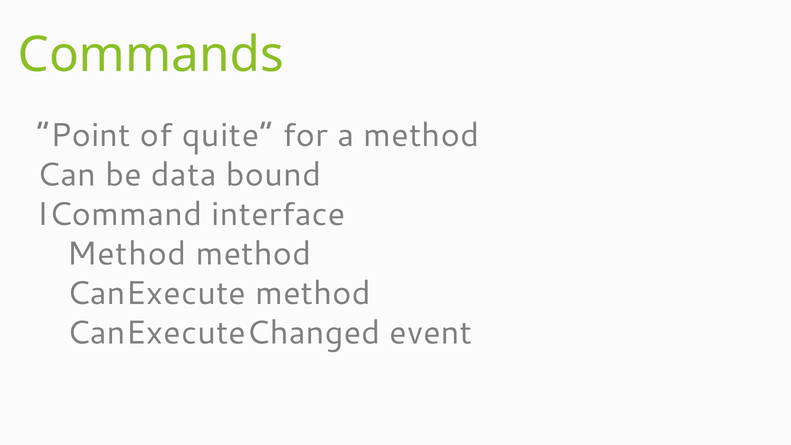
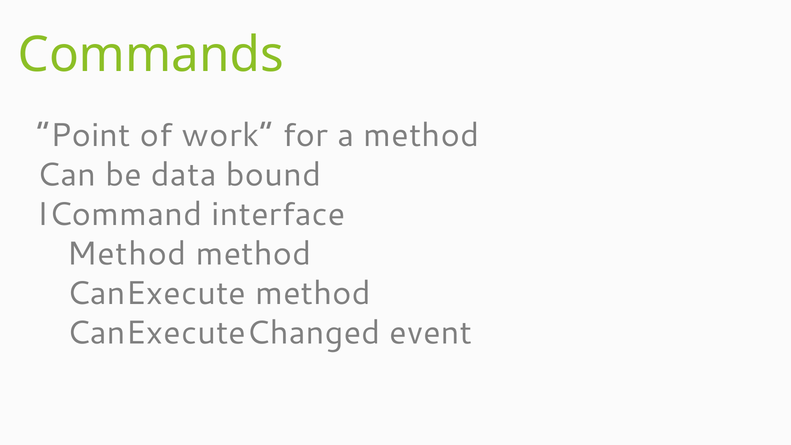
quite: quite -> work (227, 135)
